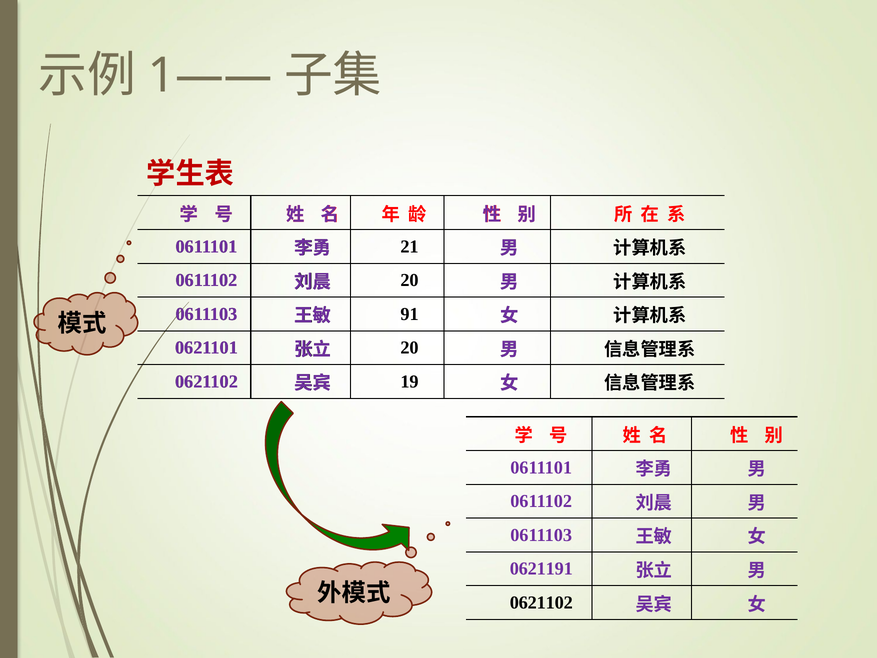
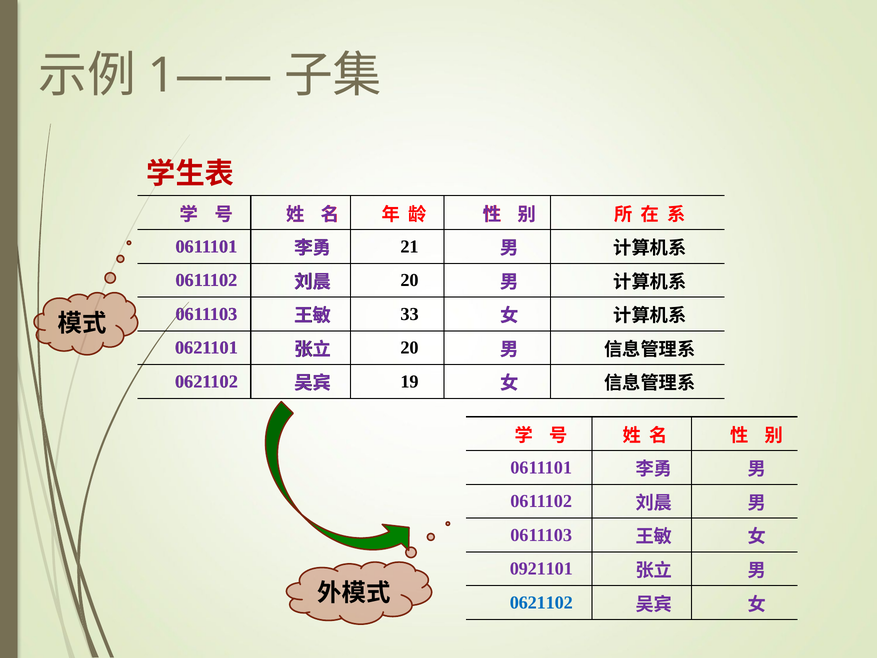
91: 91 -> 33 (410, 314)
0621191: 0621191 -> 0921101 (541, 569)
0621102 colour: black -> blue (541, 602)
